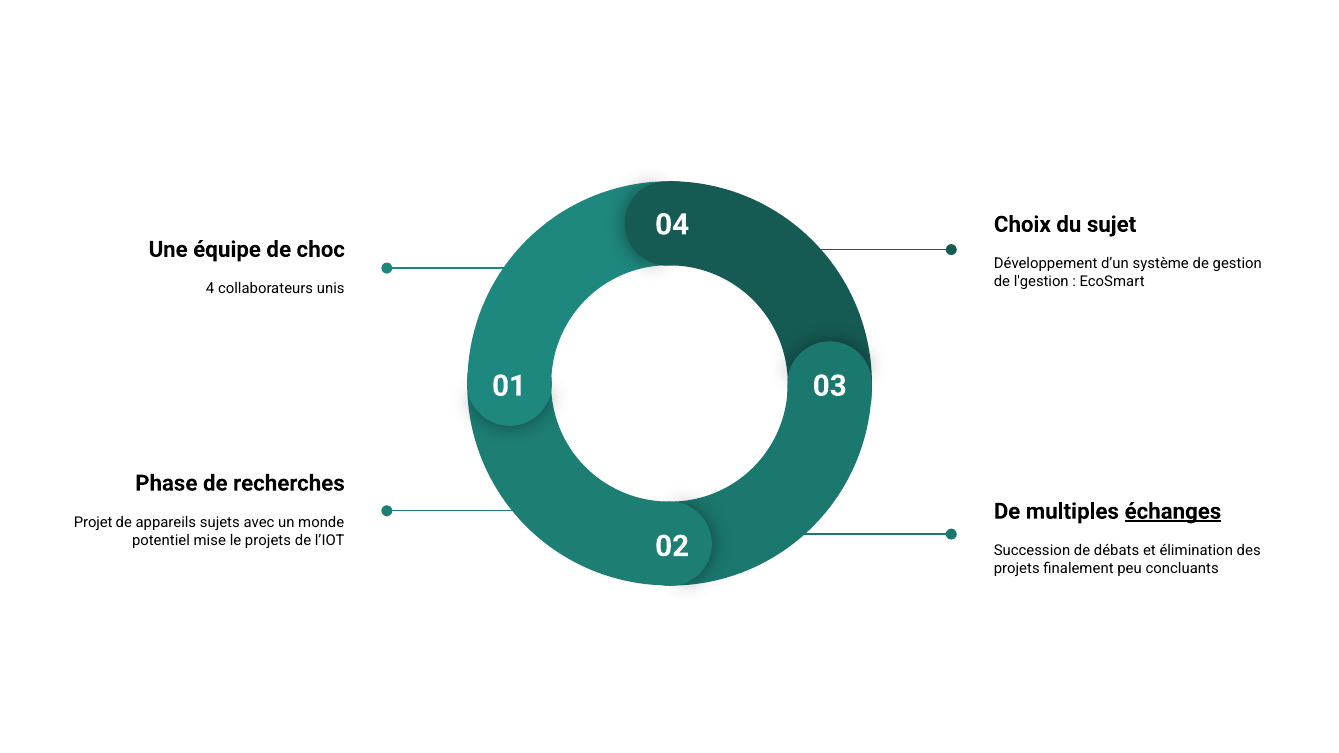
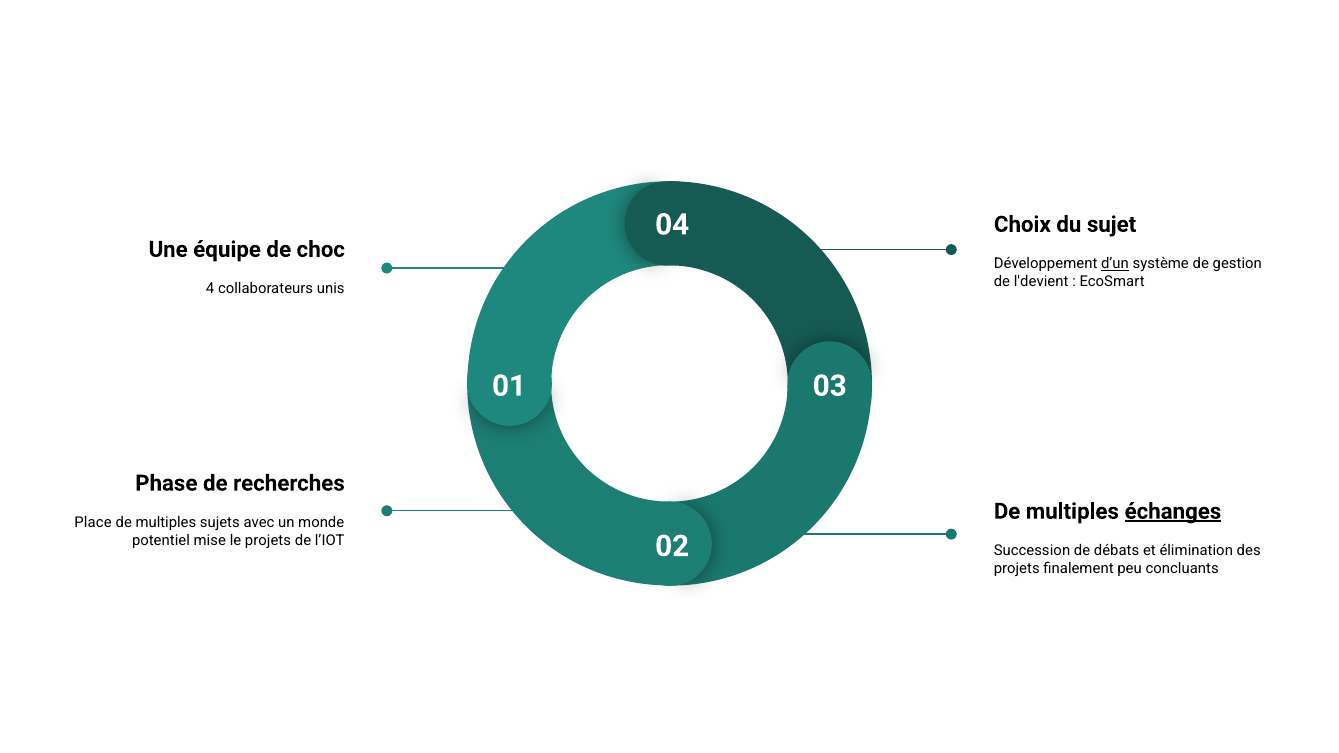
d’un underline: none -> present (1115, 264)
l'gestion: l'gestion -> l'devient (1041, 282)
Projet: Projet -> Place (93, 523)
appareils: appareils -> multiples (166, 523)
